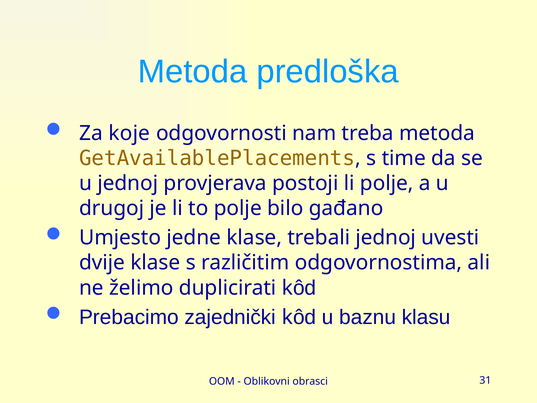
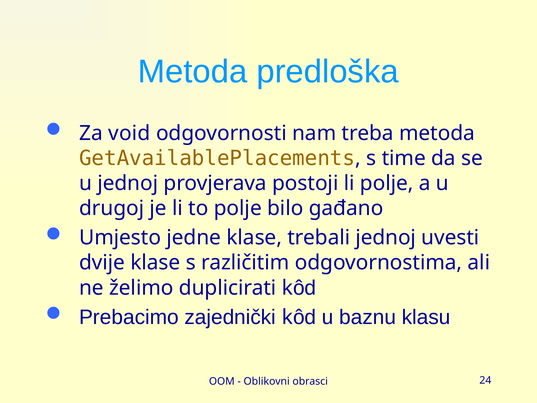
koje: koje -> void (129, 133)
31: 31 -> 24 (485, 380)
